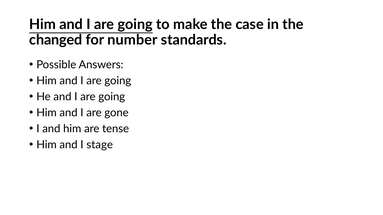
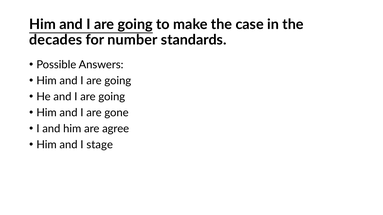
changed: changed -> decades (56, 40)
tense: tense -> agree (116, 129)
